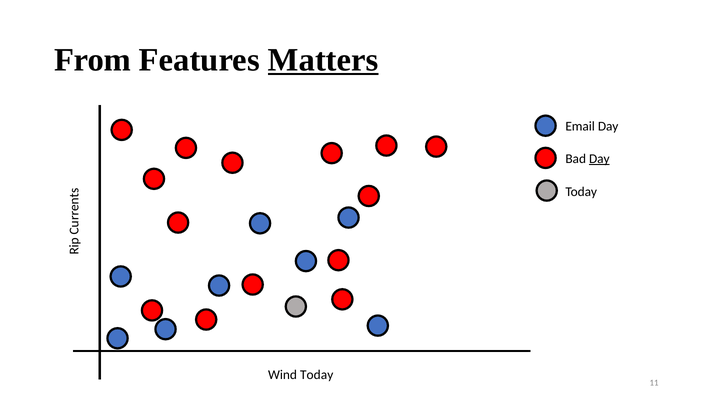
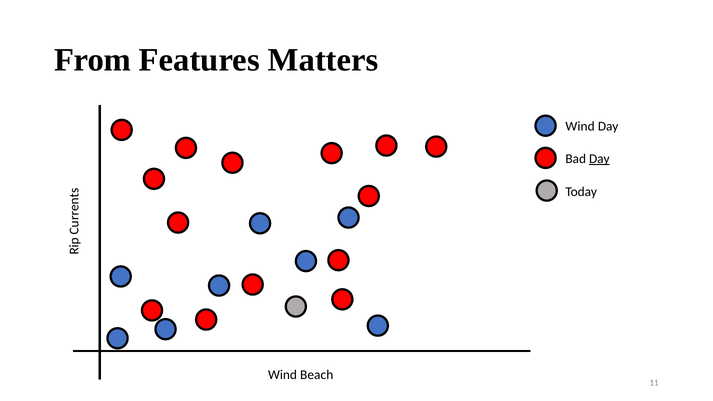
Matters underline: present -> none (323, 60)
Email: Email -> Wind (580, 126)
Wind Today: Today -> Beach (317, 375)
